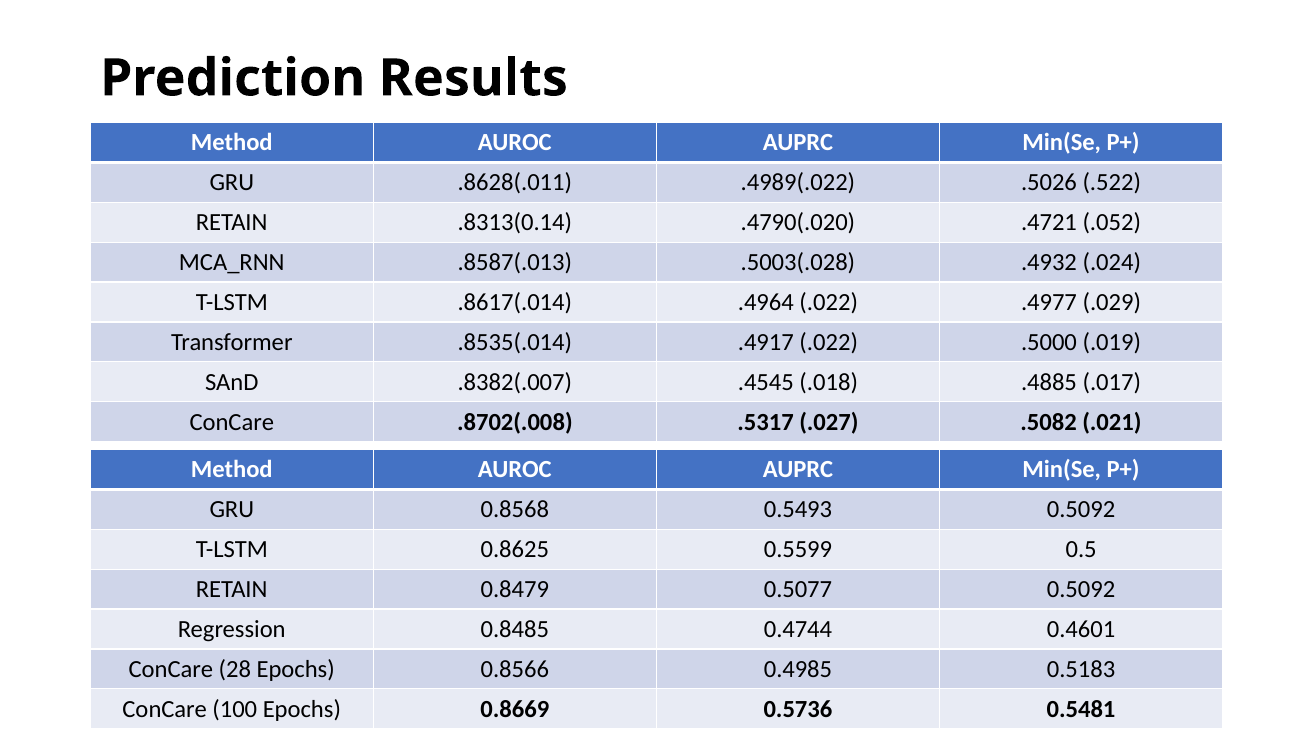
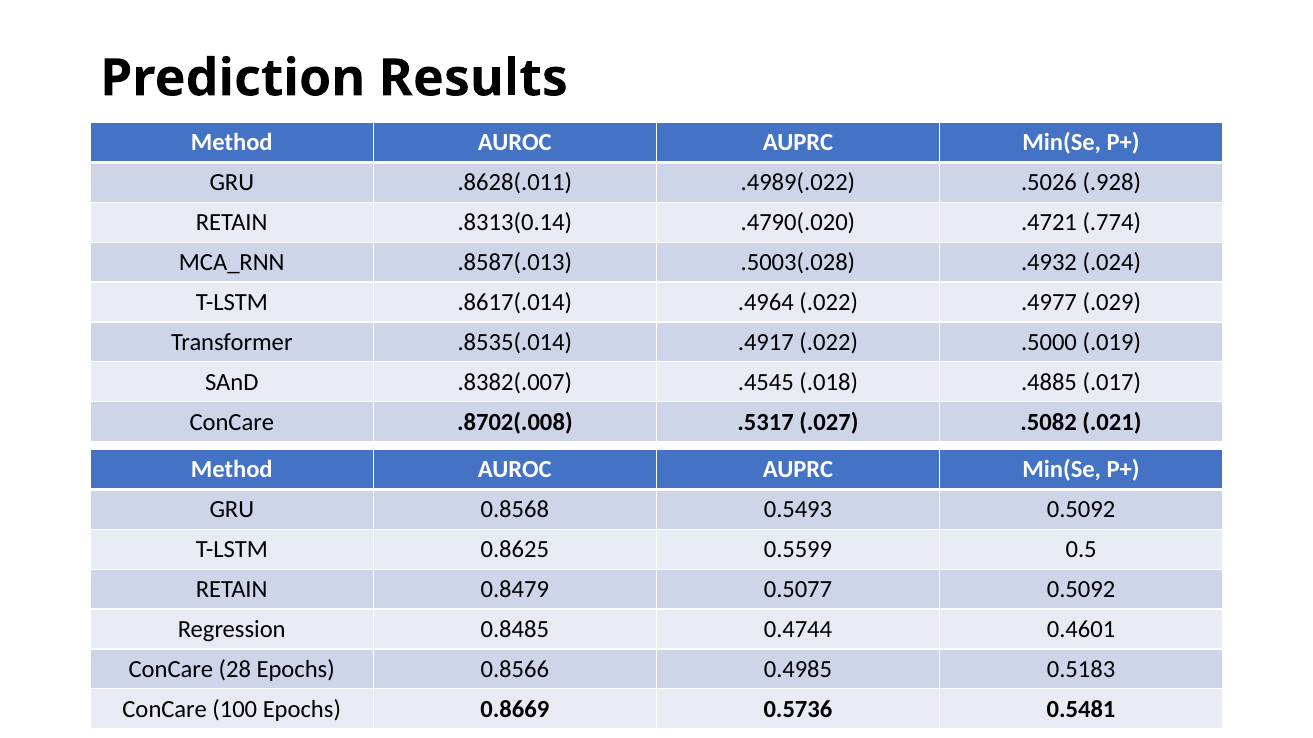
.522: .522 -> .928 (1112, 183)
.052: .052 -> .774 (1112, 223)
